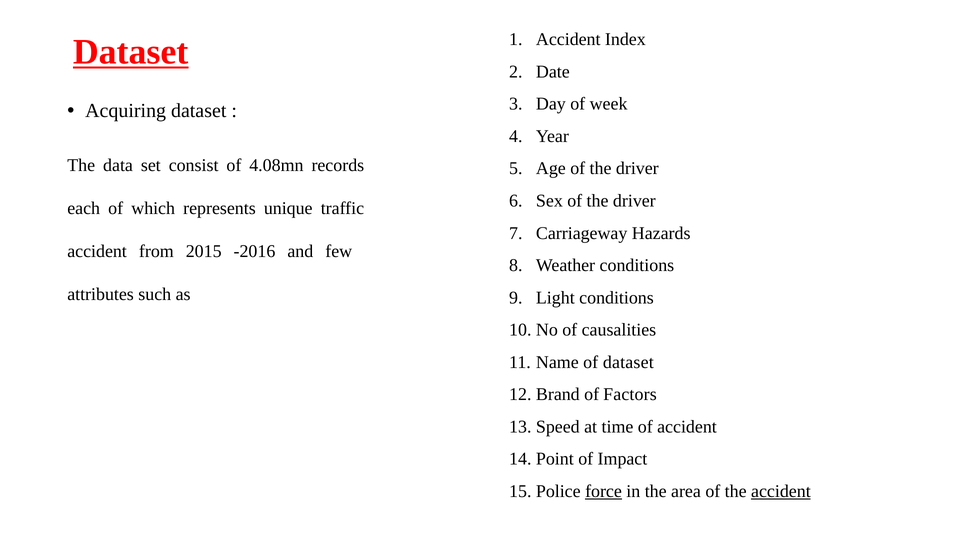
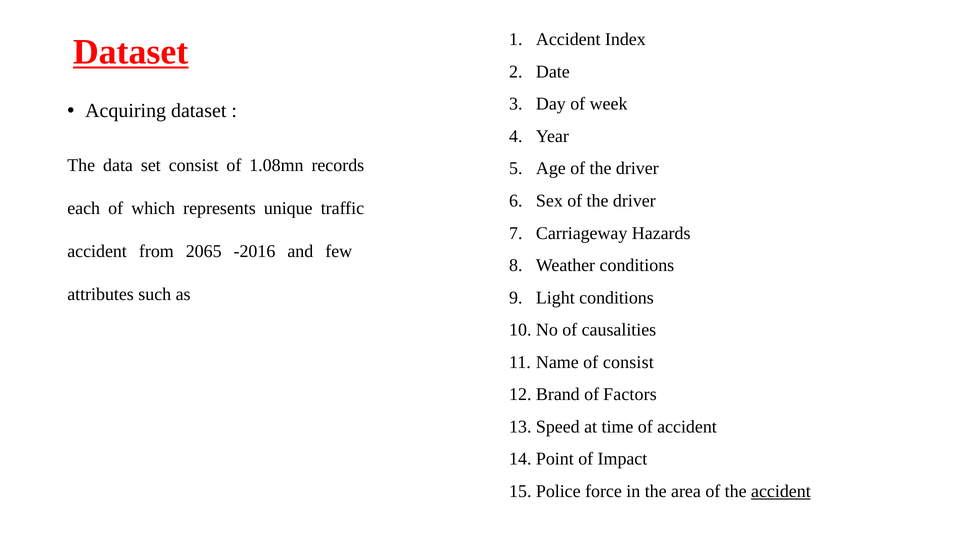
4.08mn: 4.08mn -> 1.08mn (276, 165)
2015: 2015 -> 2065 (204, 251)
of dataset: dataset -> consist (628, 362)
force underline: present -> none (603, 491)
